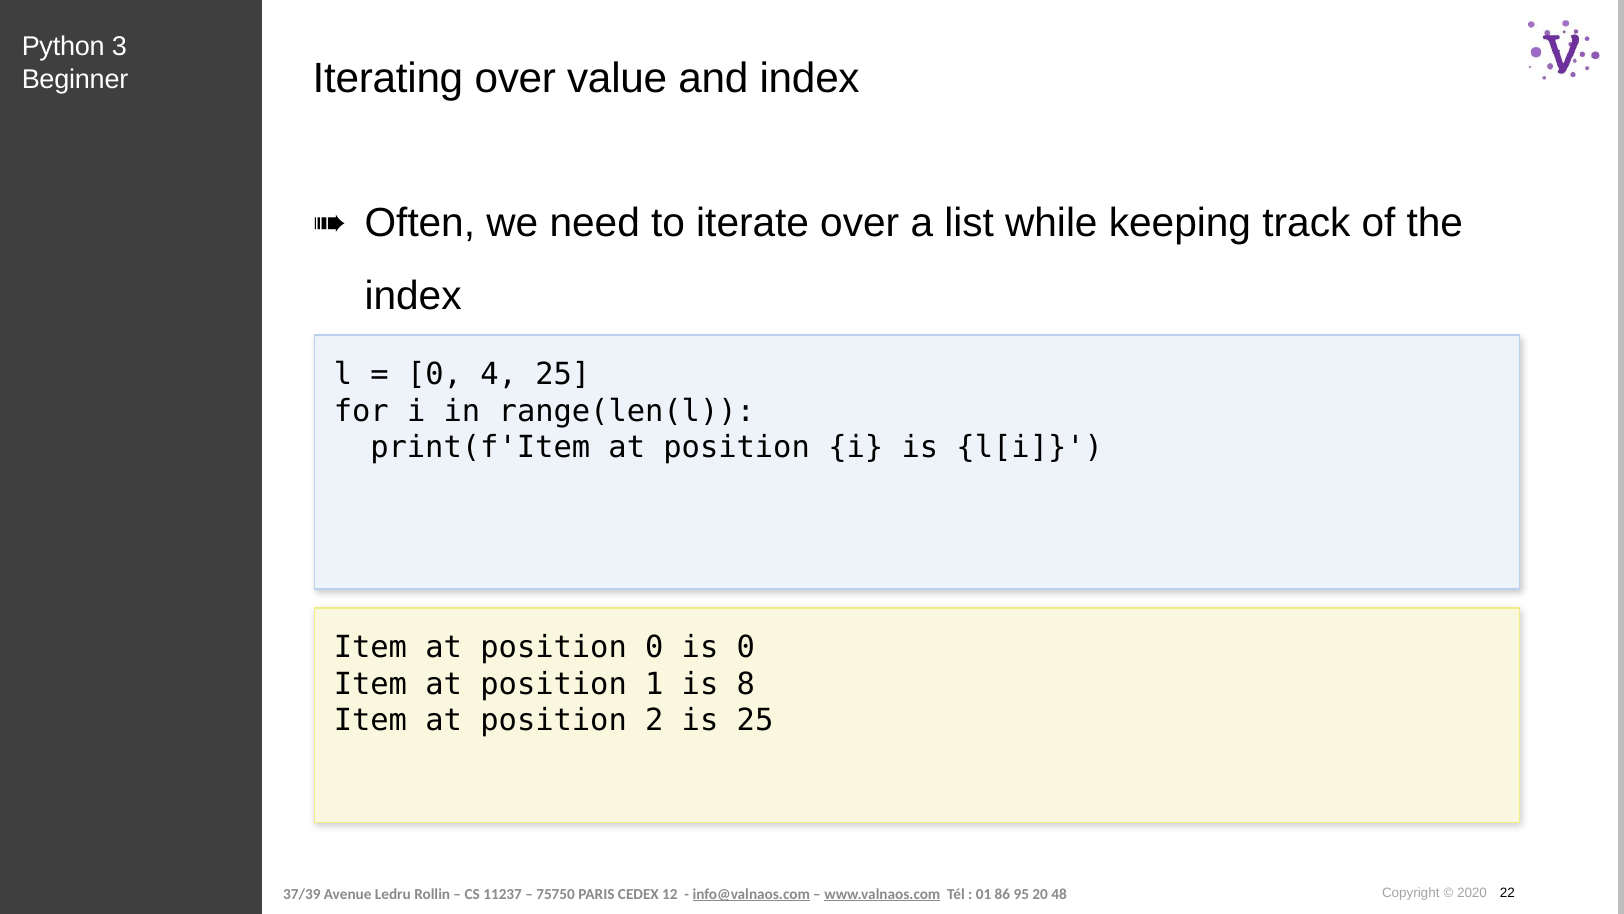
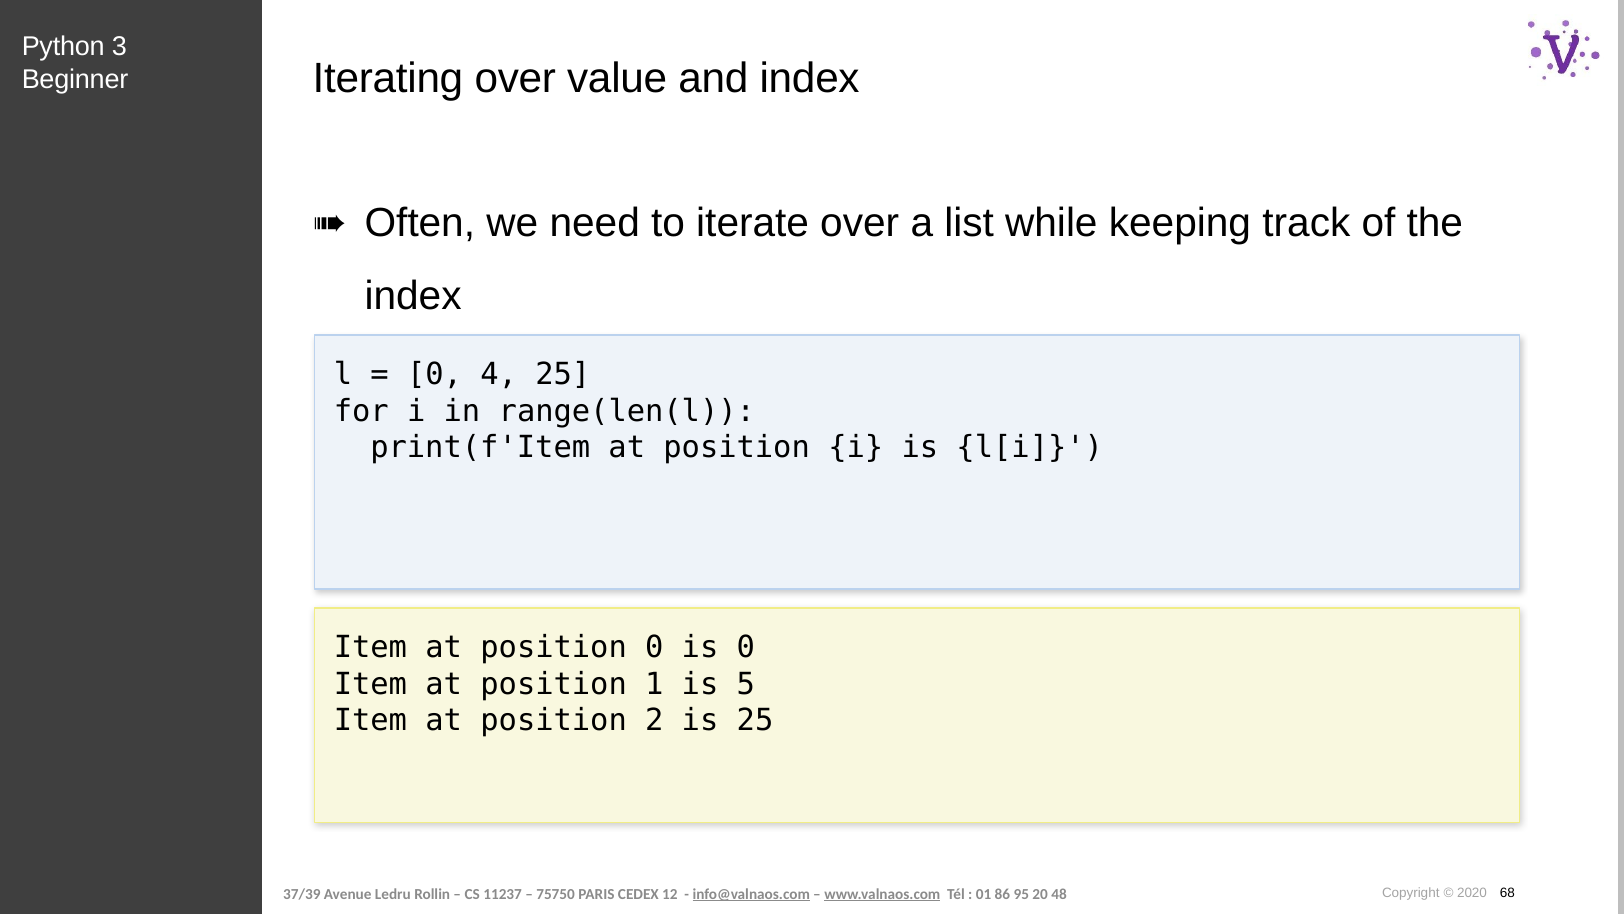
8: 8 -> 5 (746, 684)
22: 22 -> 68 (1507, 892)
